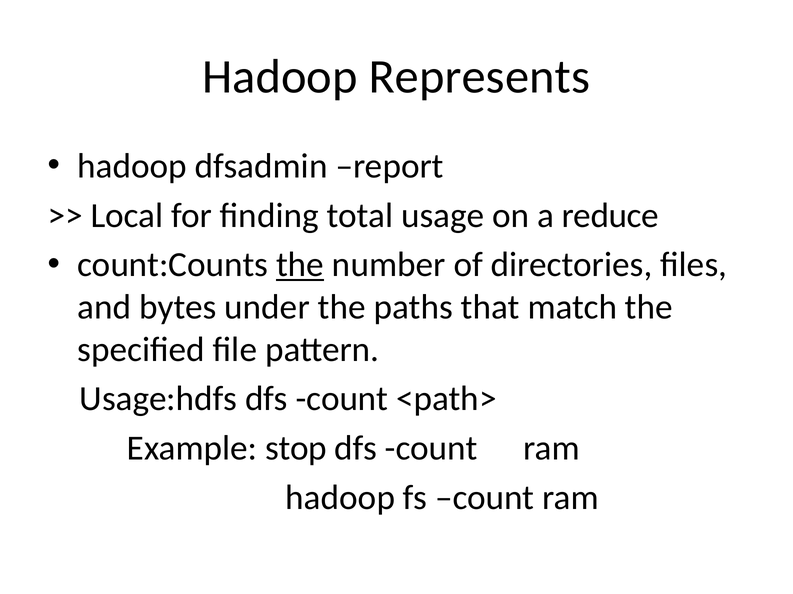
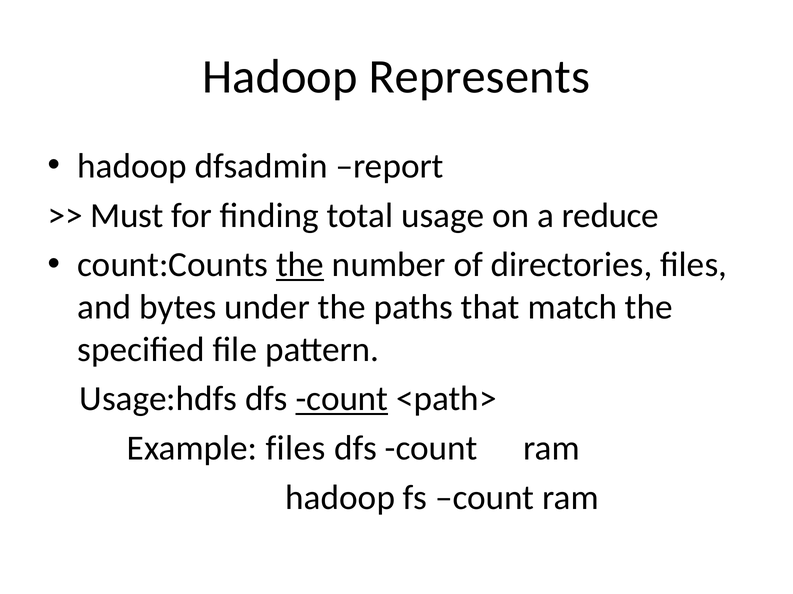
Local: Local -> Must (127, 216)
count underline: none -> present (342, 399)
Example stop: stop -> files (296, 449)
